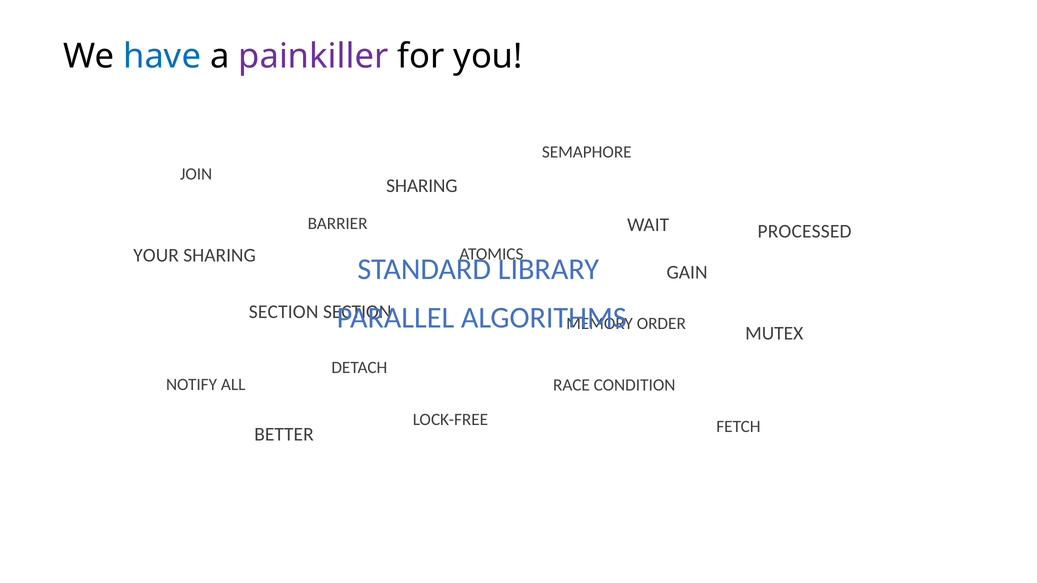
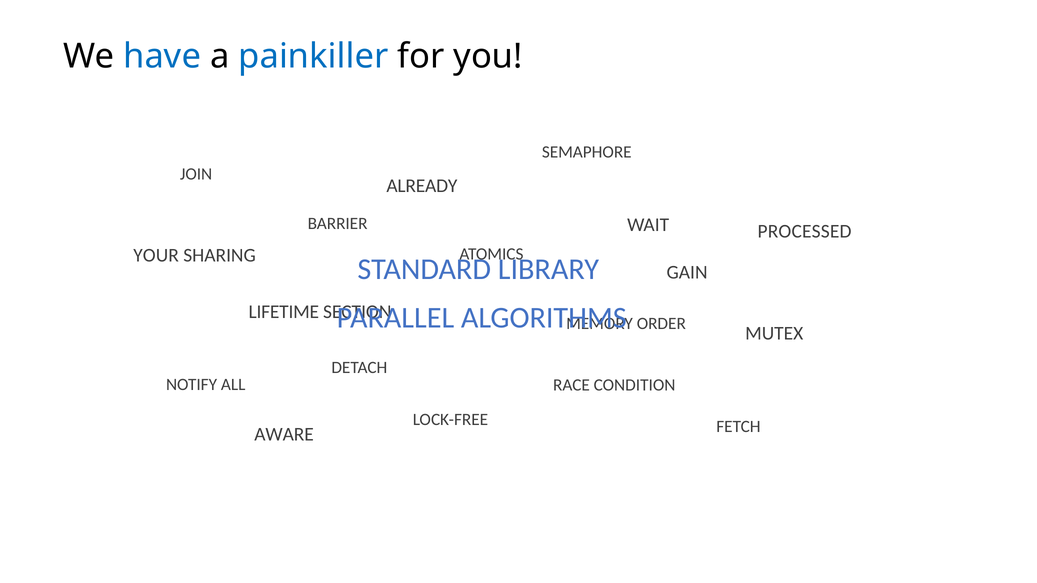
painkiller colour: purple -> blue (313, 56)
SHARING: SHARING -> ALREADY (422, 186)
SECTION: SECTION -> LIFETIME (284, 312)
BETTER: BETTER -> AWARE (284, 434)
